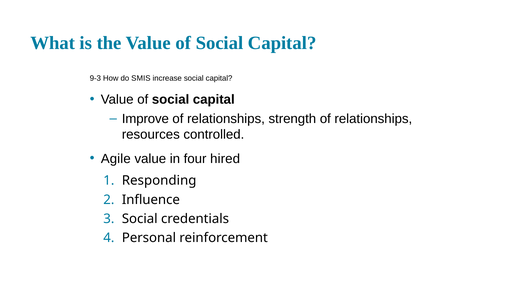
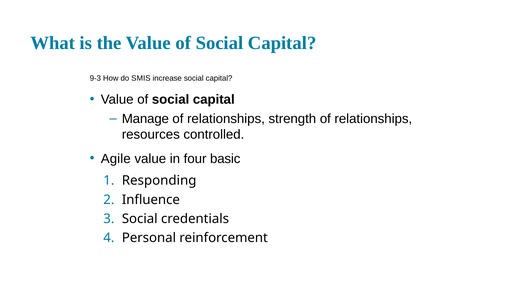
Improve: Improve -> Manage (145, 119)
hired: hired -> basic (225, 159)
